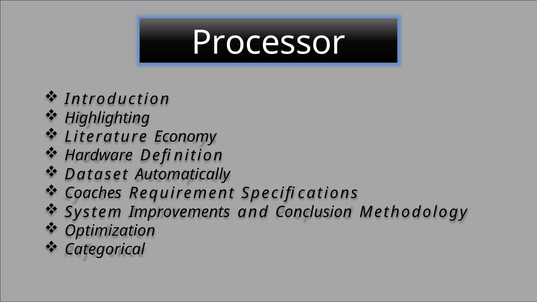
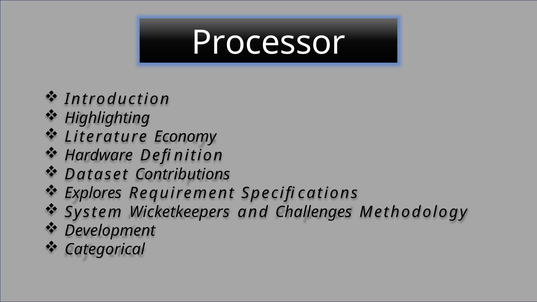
Automatically: Automatically -> Contributions (183, 174)
Coaches: Coaches -> Explores (93, 193)
Improvements: Improvements -> Wicketkeepers (179, 212)
Conclusion: Conclusion -> Challenges (314, 212)
Optimization: Optimization -> Development (110, 231)
